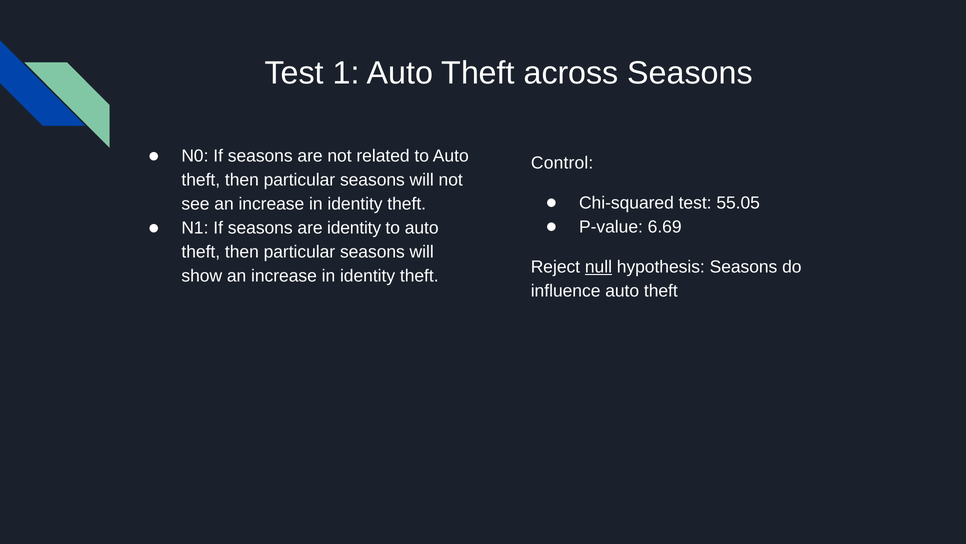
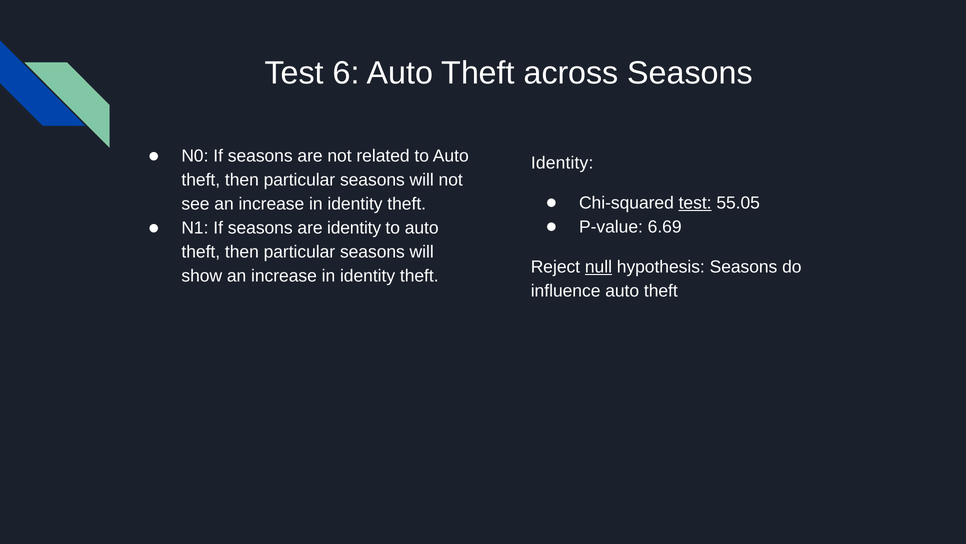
1: 1 -> 6 (346, 73)
Control: Control -> Identity (562, 163)
test underline: none -> present (695, 203)
